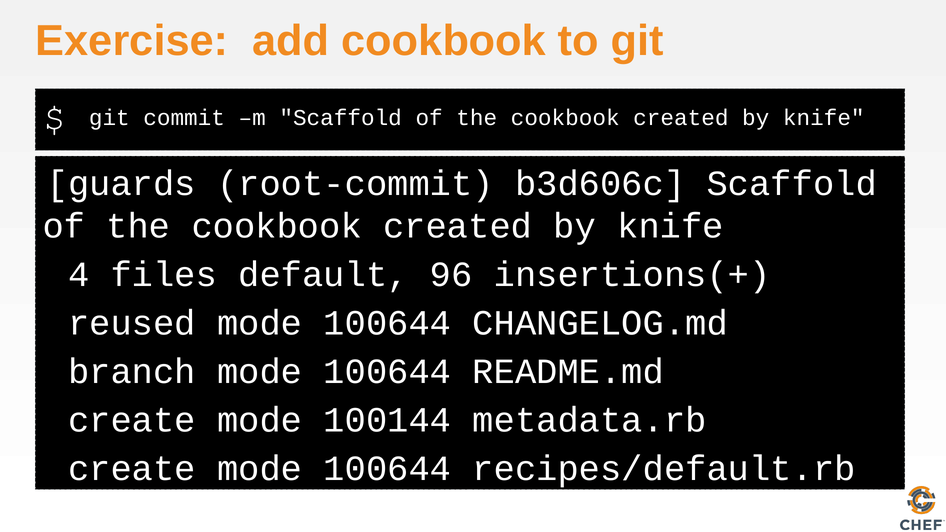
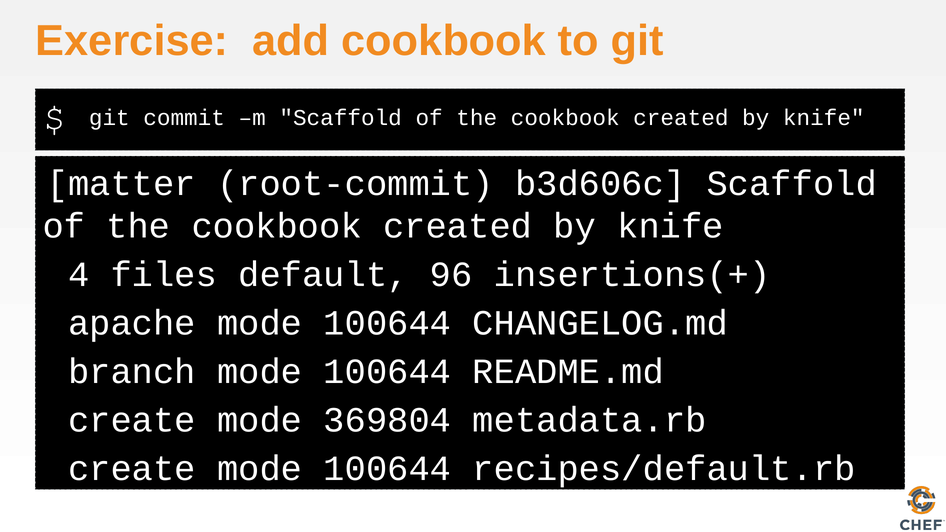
guards: guards -> matter (121, 183)
reused: reused -> apache (132, 323)
100144: 100144 -> 369804 (387, 420)
